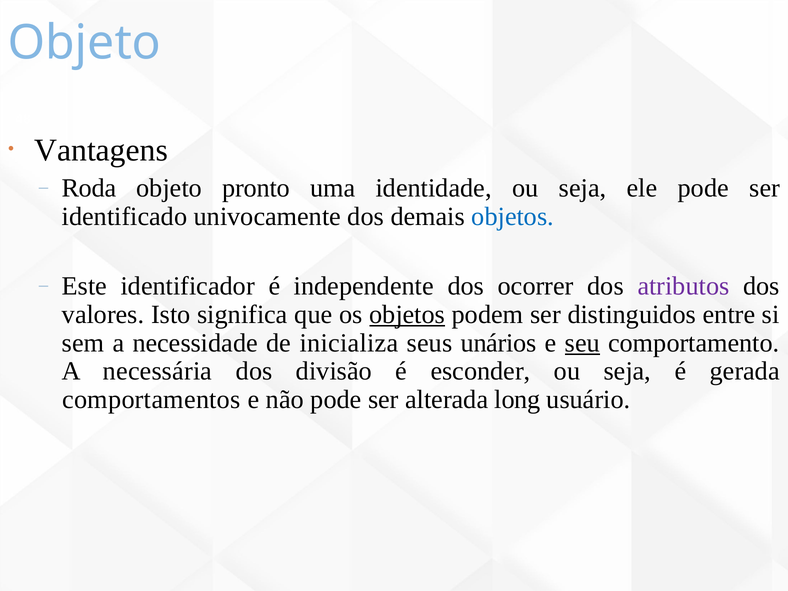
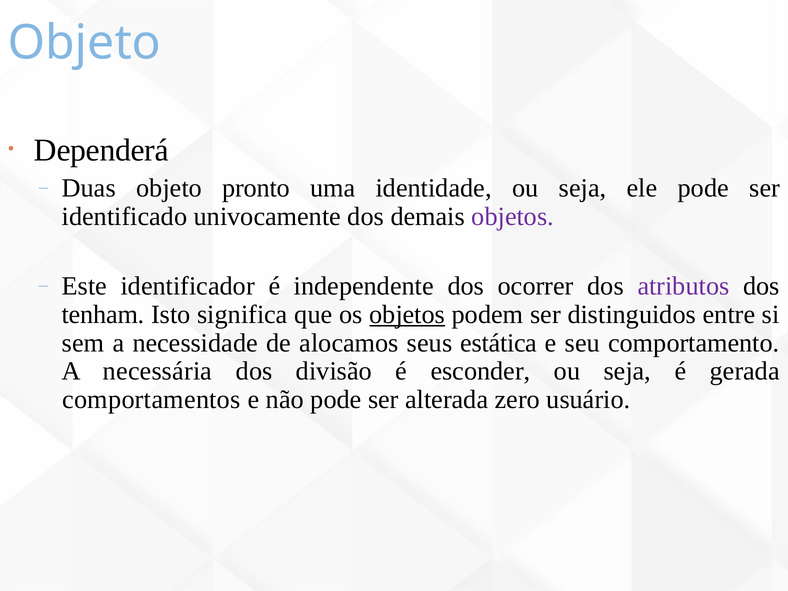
Vantagens: Vantagens -> Dependerá (101, 150)
Roda: Roda -> Duas (89, 188)
objetos colour: blue -> purple (513, 216)
valores: valores -> tenham (103, 315)
inicializa: inicializa -> alocamos (349, 343)
unários: unários -> estática (499, 343)
seu underline: present -> none (582, 343)
long: long -> zero (517, 400)
